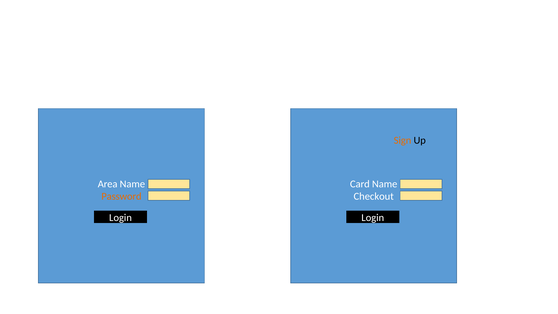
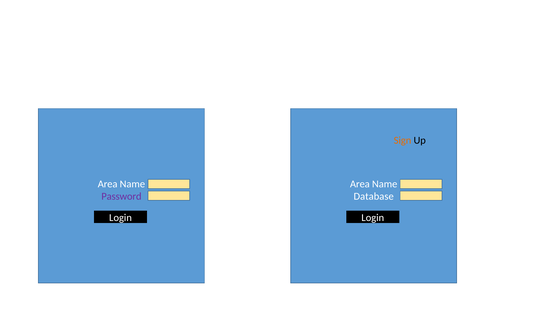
Card: Card -> Area (360, 184)
Password colour: orange -> purple (121, 196)
Checkout: Checkout -> Database (374, 196)
